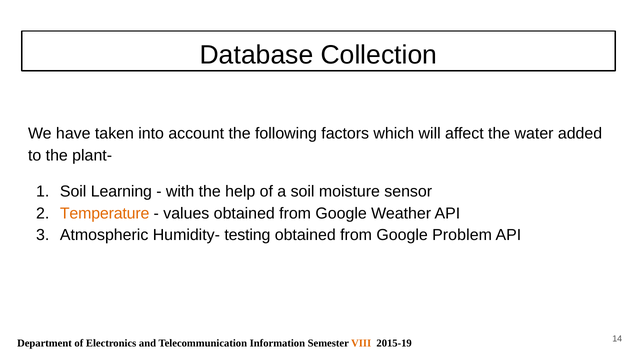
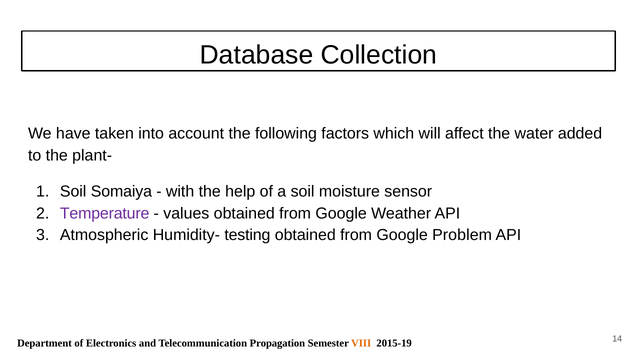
Learning: Learning -> Somaiya (121, 192)
Temperature colour: orange -> purple (105, 213)
Information: Information -> Propagation (277, 344)
